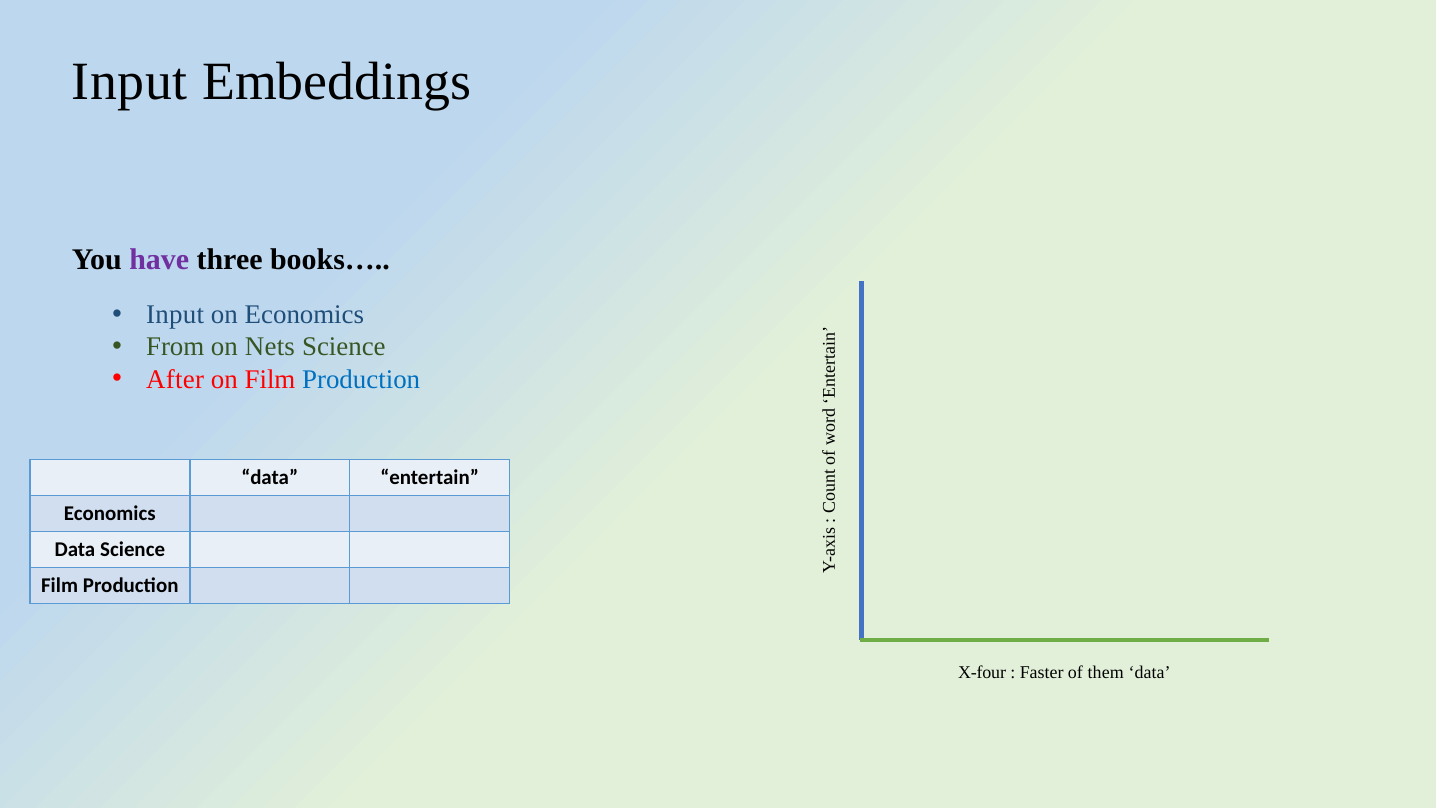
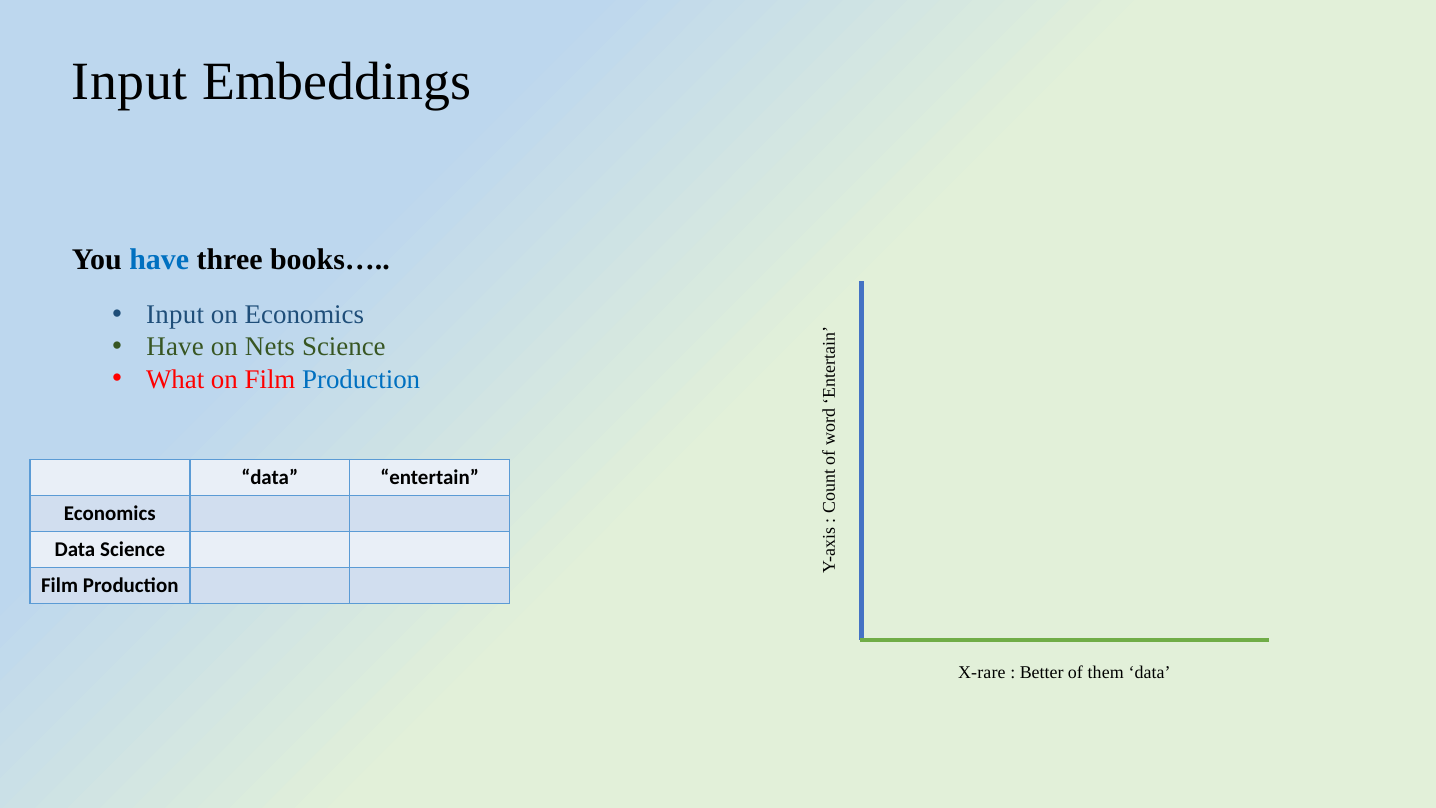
have colour: purple -> blue (159, 259)
From: From -> Have (175, 347)
After: After -> What (175, 379)
X-four: X-four -> X-rare (982, 672)
Faster: Faster -> Better (1042, 672)
